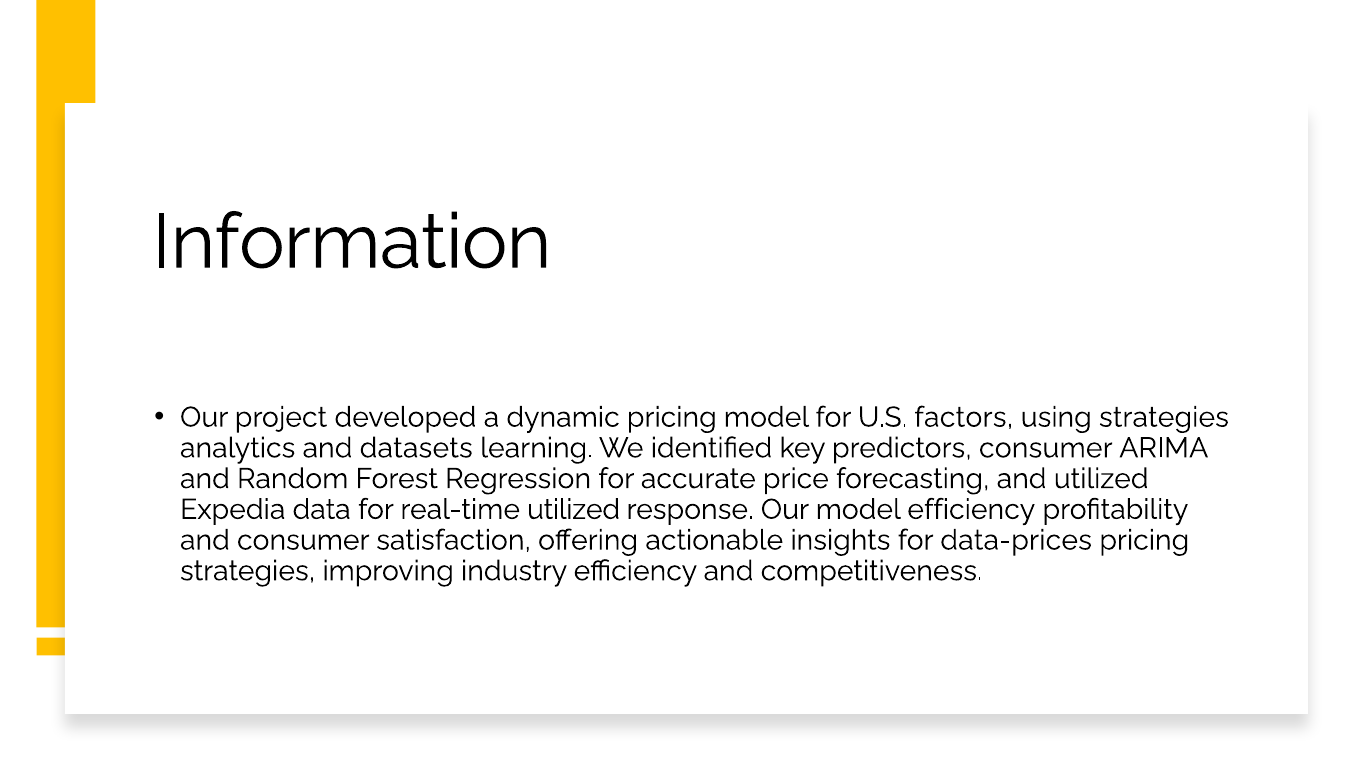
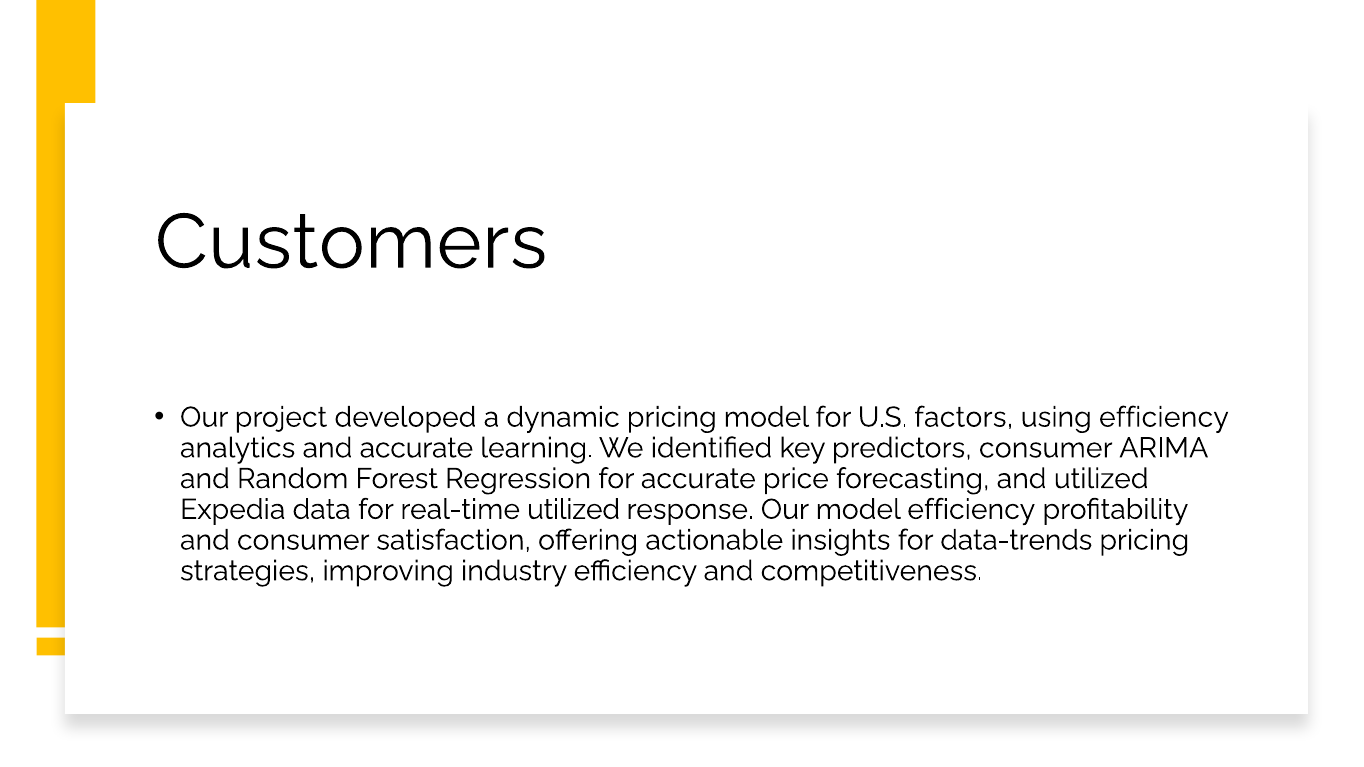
Information: Information -> Customers (351, 242)
using strategies: strategies -> efficiency (1164, 417)
and datasets: datasets -> accurate (416, 448)
data-prices: data-prices -> data-trends (1016, 540)
